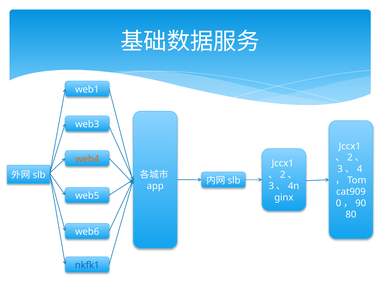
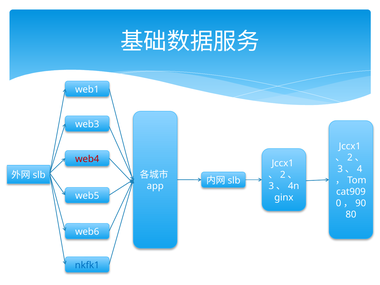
web4 colour: orange -> red (87, 159)
